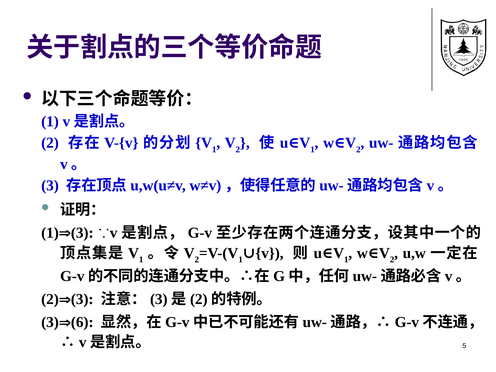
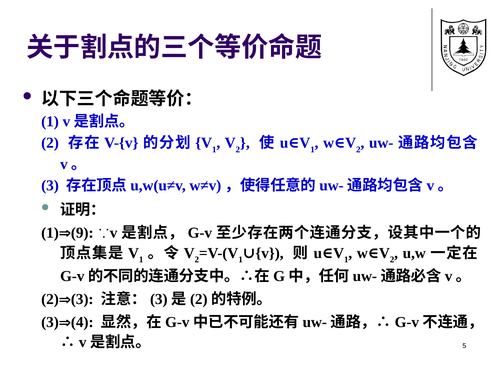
3: 3 -> 9 (82, 233)
6: 6 -> 4 (82, 322)
